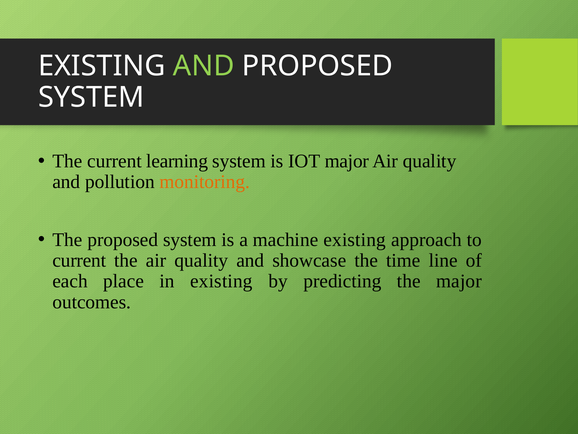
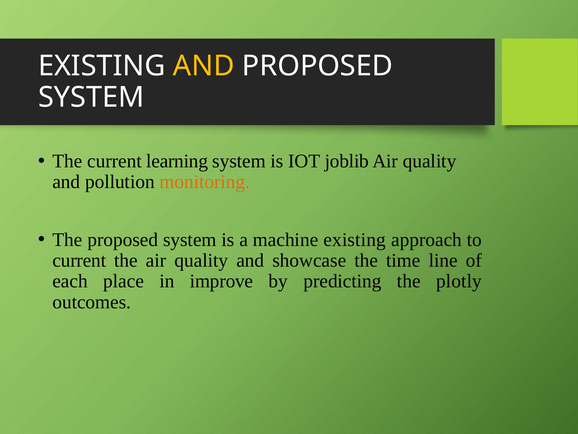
AND colour: light green -> yellow (204, 66)
IOT major: major -> joblib (347, 161)
in existing: existing -> improve (222, 281)
the major: major -> plotly (459, 281)
